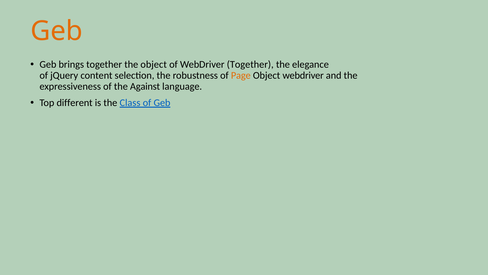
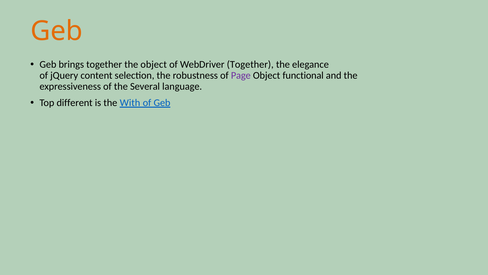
Page colour: orange -> purple (241, 75)
Object webdriver: webdriver -> functional (303, 75)
Against: Against -> Several (145, 86)
Class: Class -> With (130, 103)
